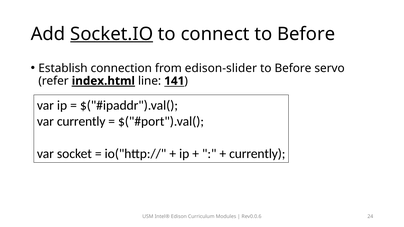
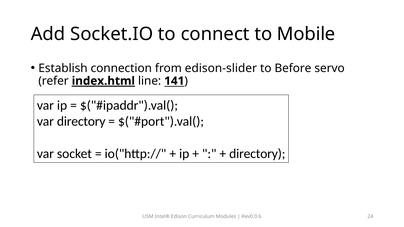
Socket.IO underline: present -> none (112, 34)
connect to Before: Before -> Mobile (306, 34)
var currently: currently -> directory (81, 122)
currently: currently -> directory (257, 154)
